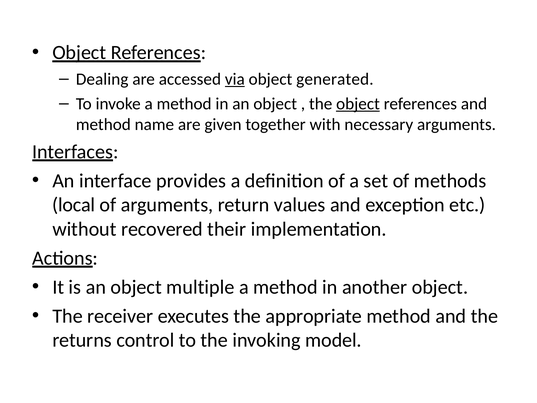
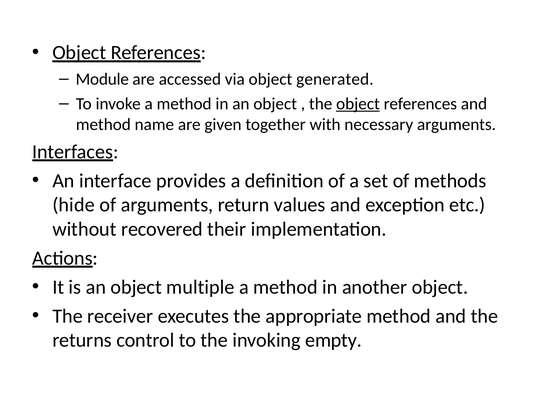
Dealing: Dealing -> Module (102, 79)
via underline: present -> none (235, 79)
local: local -> hide (74, 205)
model: model -> empty (334, 340)
